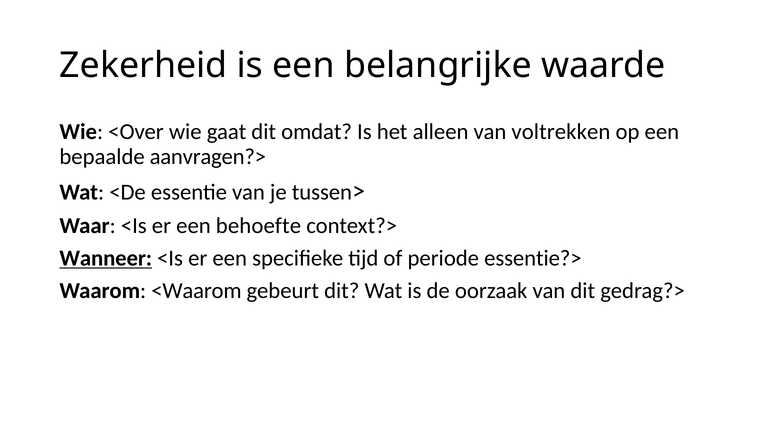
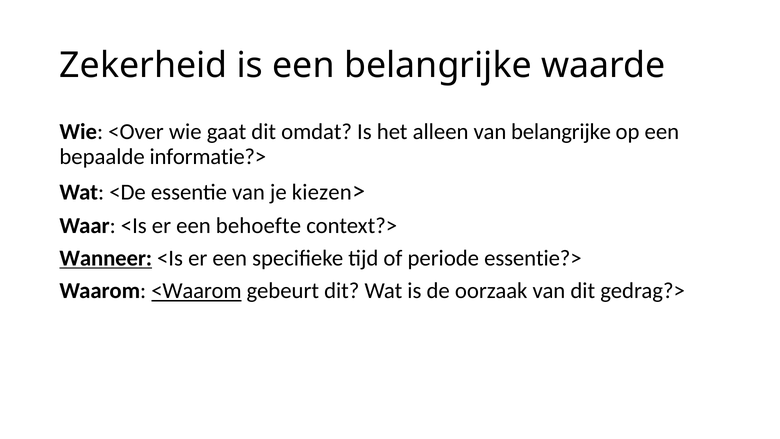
van voltrekken: voltrekken -> belangrijke (561, 132)
aanvragen?>: aanvragen?> -> informatie?> (208, 156)
tussen: tussen -> kiezen (322, 192)
<Waarom underline: none -> present (196, 291)
